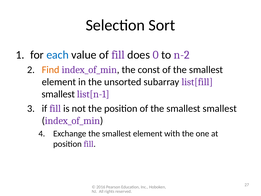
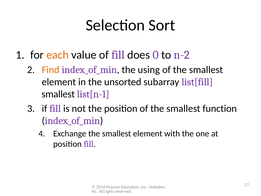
each colour: blue -> orange (58, 55)
const: const -> using (149, 70)
smallest smallest: smallest -> function (220, 108)
